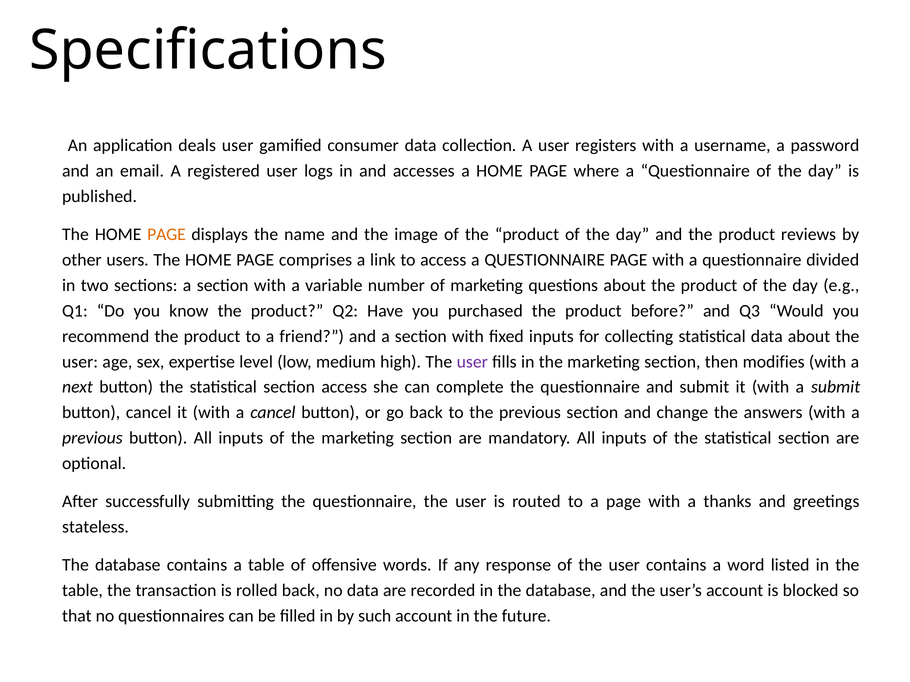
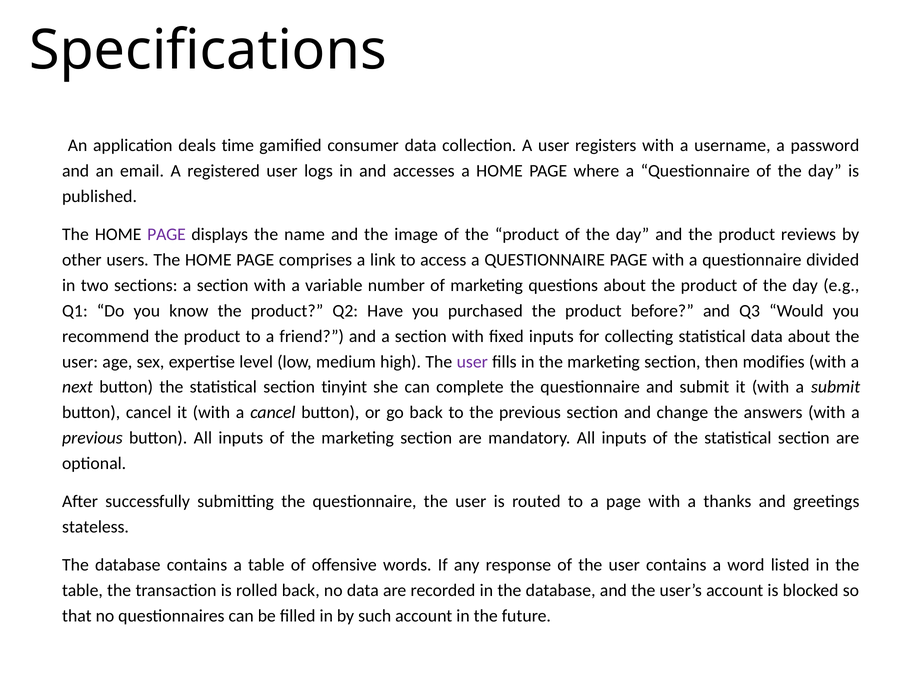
deals user: user -> time (238, 146)
PAGE colour: orange -> purple (167, 235)
section access: access -> tinyint (344, 387)
